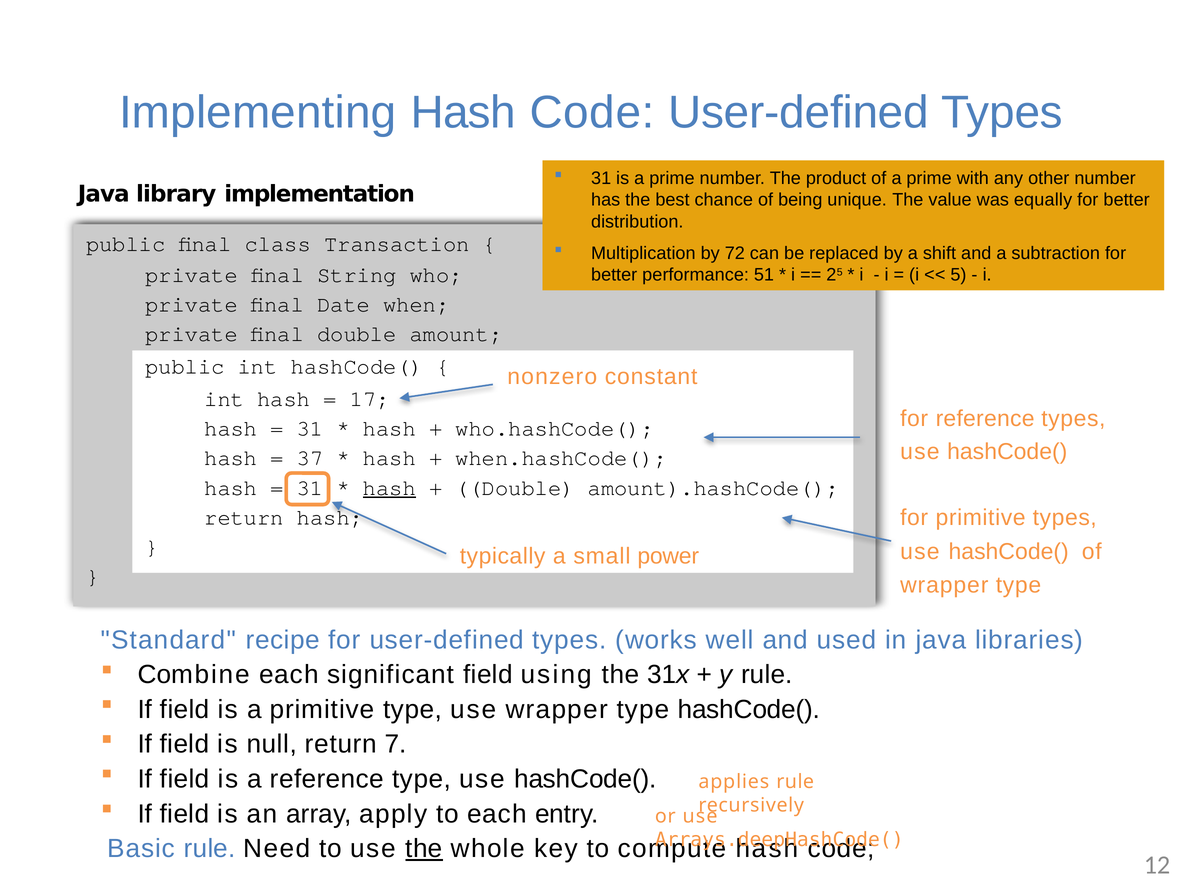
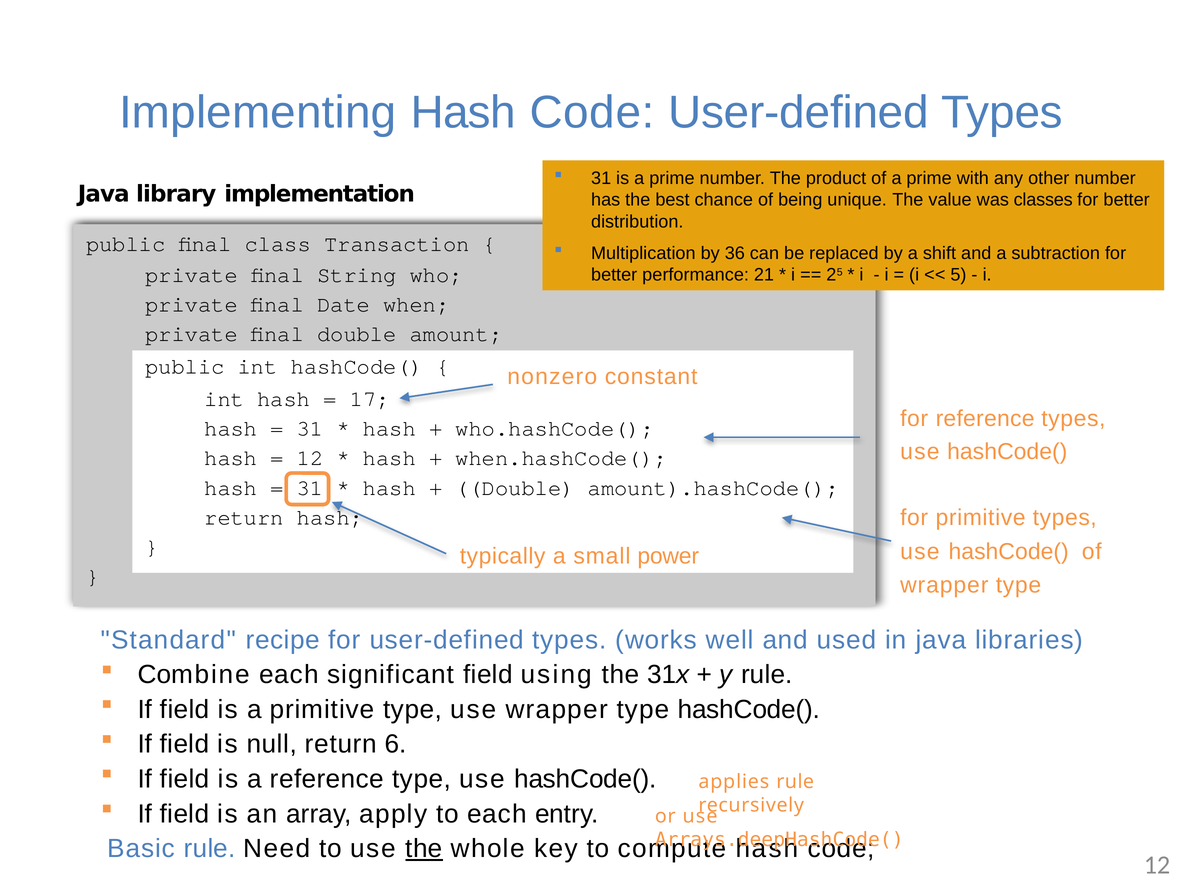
equally: equally -> classes (1043, 200)
72: 72 -> 36 (735, 253)
51: 51 -> 21 (764, 275)
37: 37 -> 12 (310, 458)
hash underline: present -> none (389, 488)
7: 7 -> 6 (396, 744)
